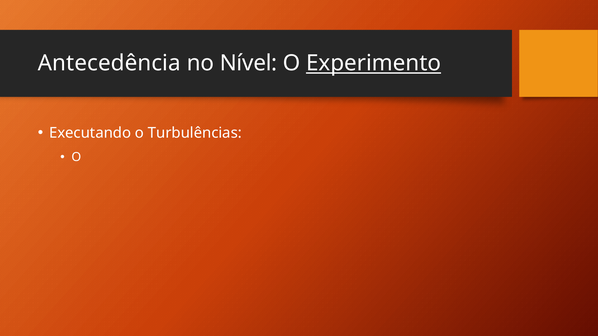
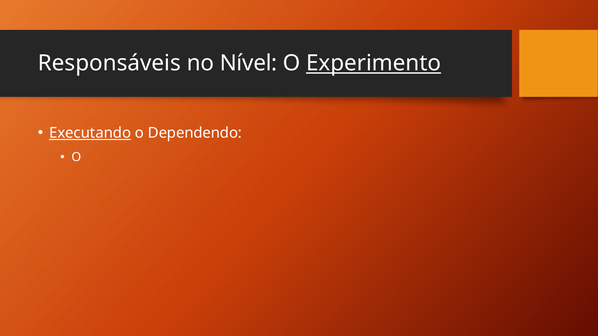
Antecedência: Antecedência -> Responsáveis (109, 63)
Executando underline: none -> present (90, 133)
Turbulências: Turbulências -> Dependendo (195, 133)
